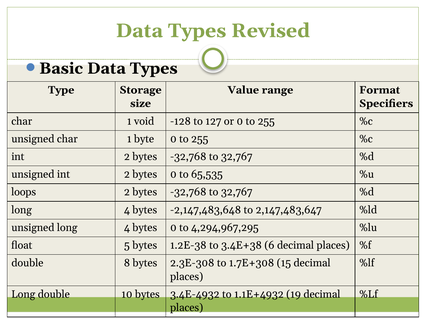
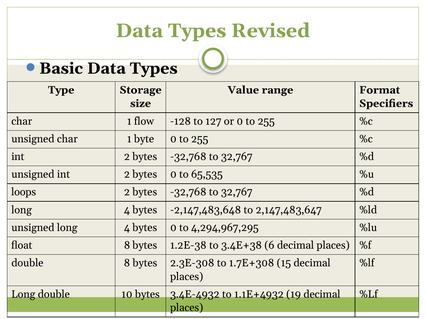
void: void -> flow (144, 121)
float 5: 5 -> 8 (127, 246)
